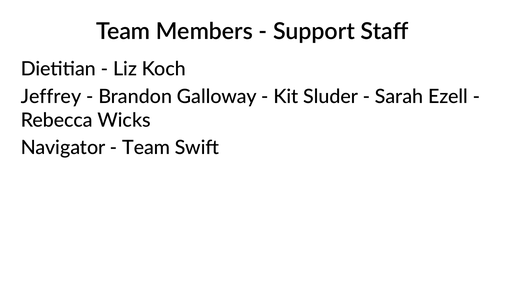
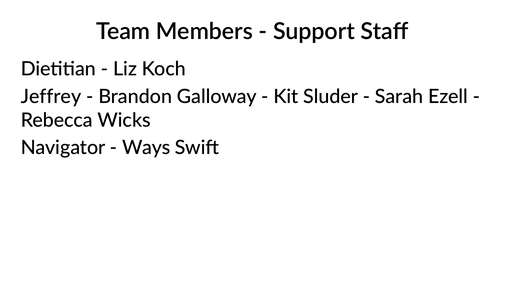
Team: Team -> Ways (146, 148)
